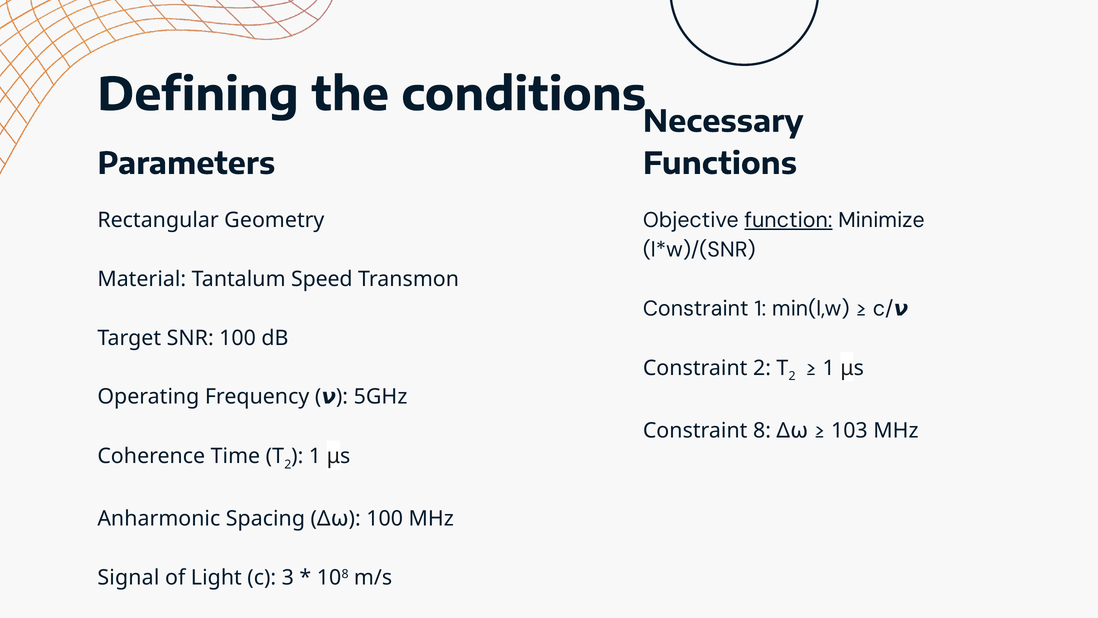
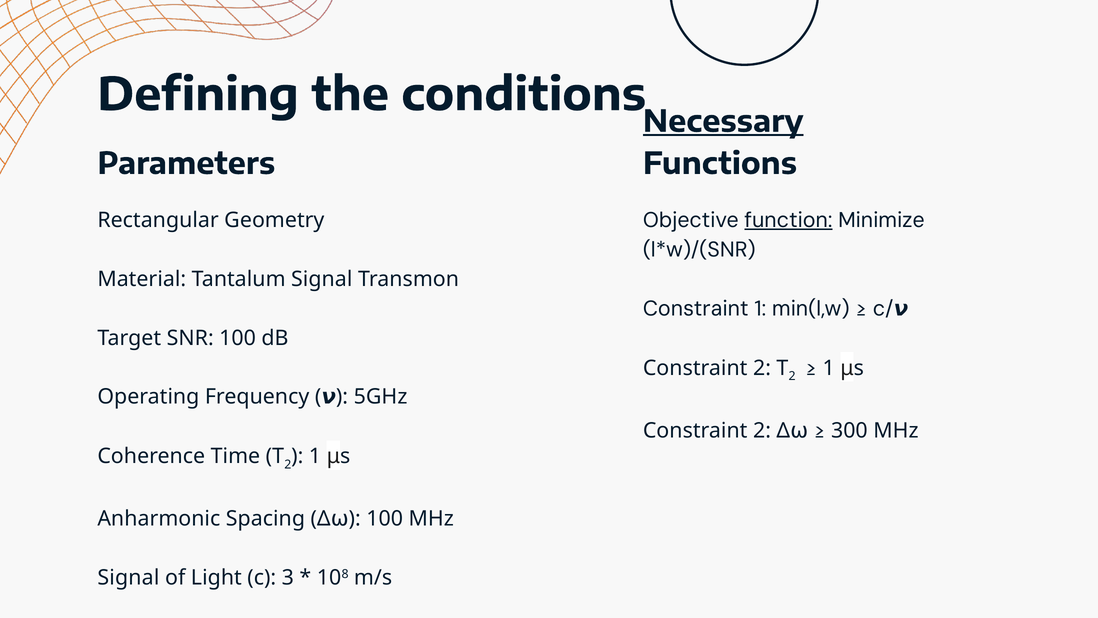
Necessary underline: none -> present (723, 122)
Tantalum Speed: Speed -> Signal (322, 279)
8: 8 -> 2 (762, 430)
103: 103 -> 300 (849, 430)
